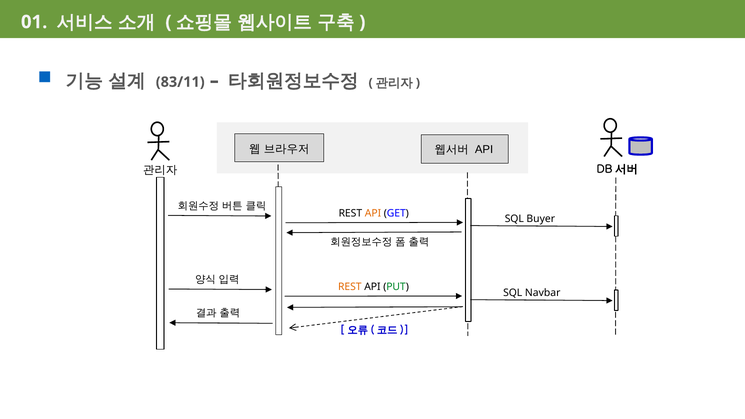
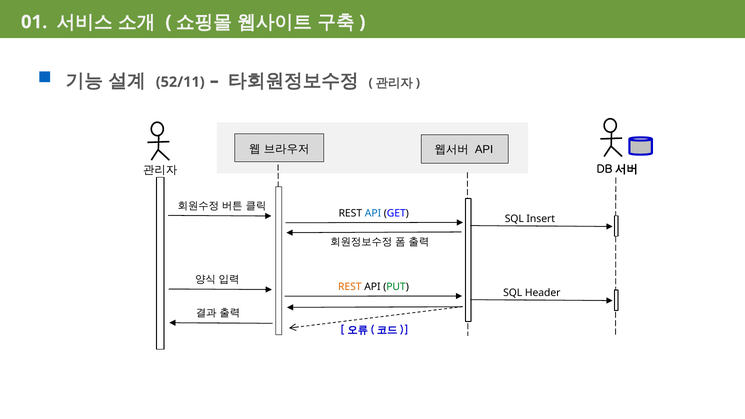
83/11: 83/11 -> 52/11 (180, 82)
API colour: orange -> blue (373, 213)
Buyer: Buyer -> Insert (541, 219)
Navbar: Navbar -> Header (543, 293)
